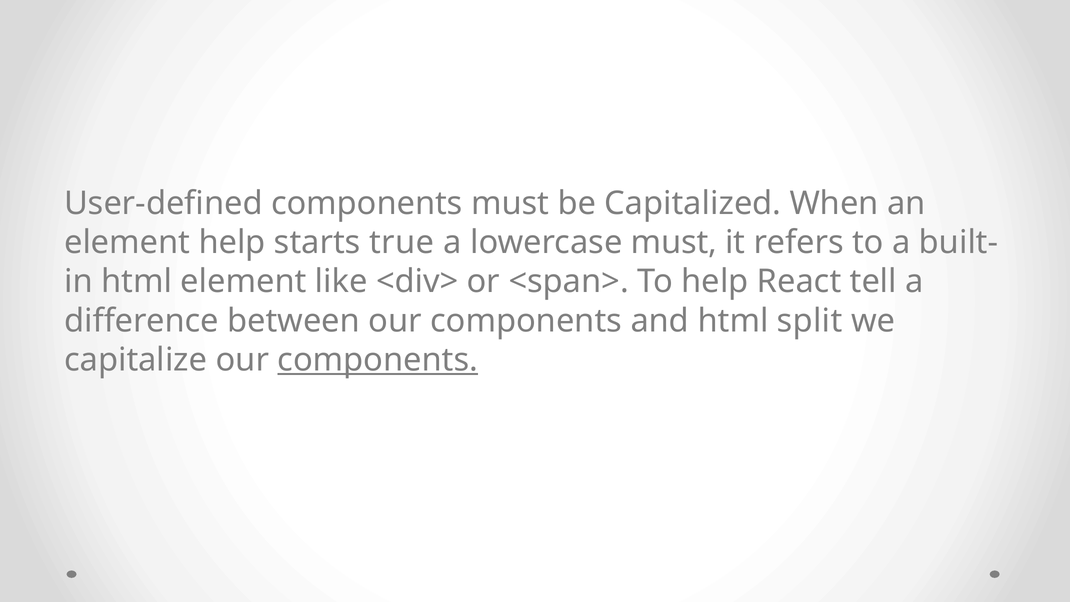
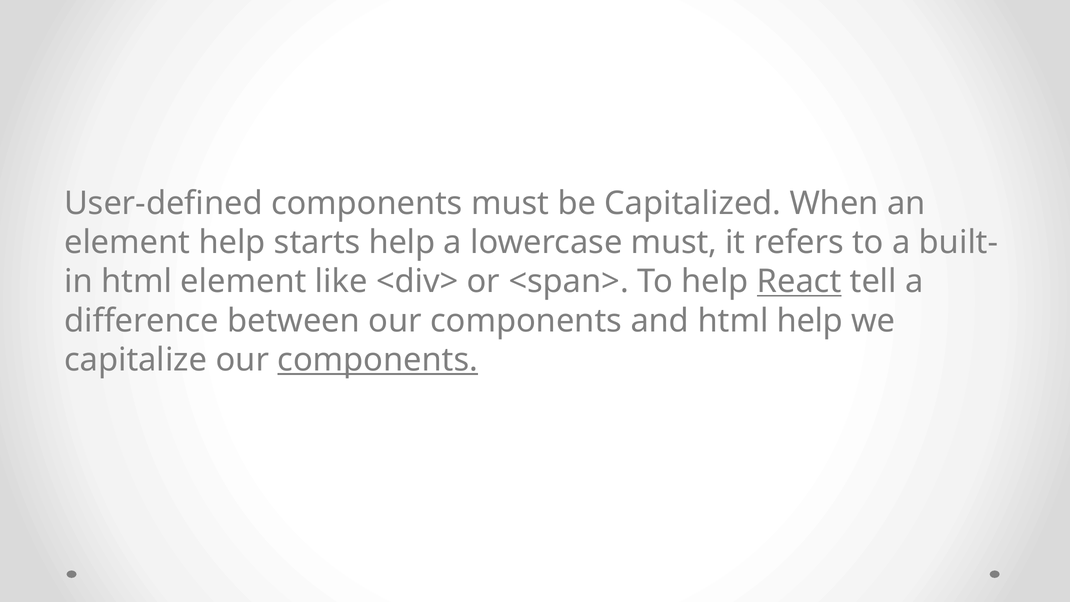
starts true: true -> help (402, 242)
React underline: none -> present (799, 282)
html split: split -> help (810, 321)
